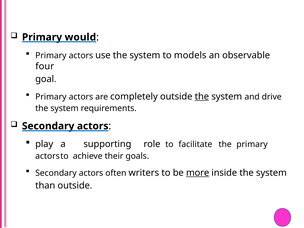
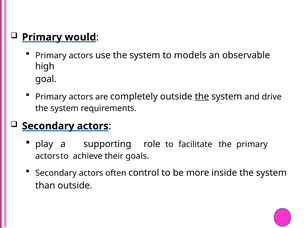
four: four -> high (45, 66)
writers: writers -> control (144, 173)
more underline: present -> none (198, 173)
